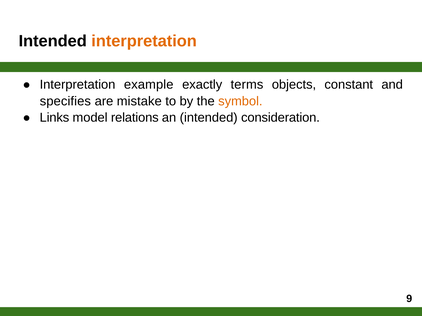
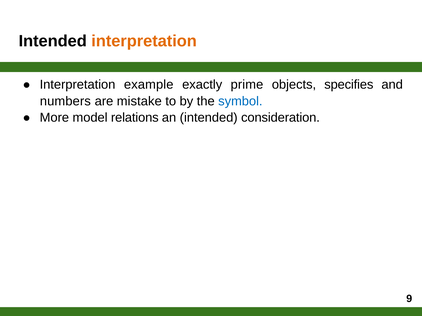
terms: terms -> prime (247, 85)
constant: constant -> specifies (349, 85)
specifies: specifies -> numbers (65, 101)
symbol colour: orange -> blue (240, 101)
Links: Links -> More (54, 118)
